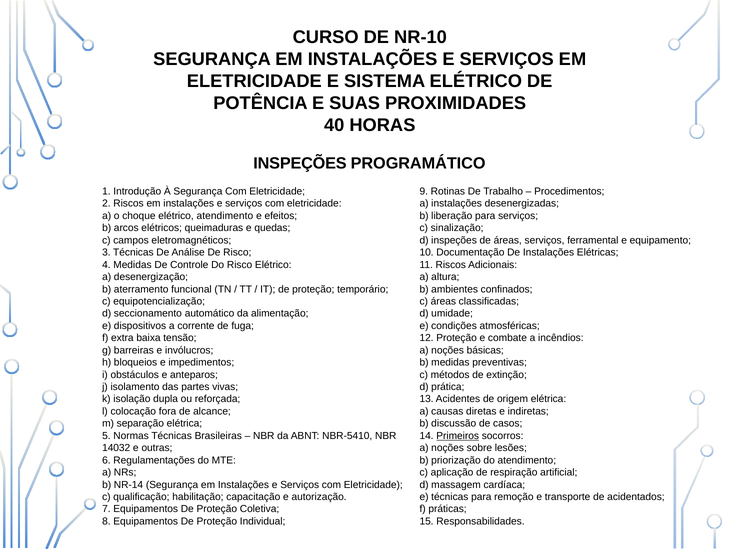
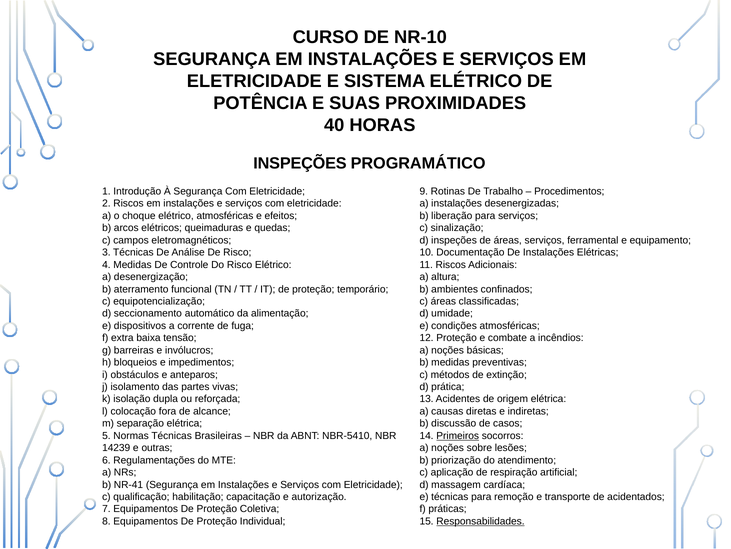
elétrico atendimento: atendimento -> atmosféricas (225, 216)
14032: 14032 -> 14239 (116, 447)
NR-14: NR-14 -> NR-41 (128, 484)
Responsabilidades underline: none -> present (480, 521)
